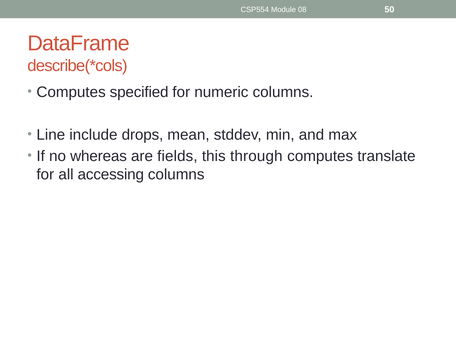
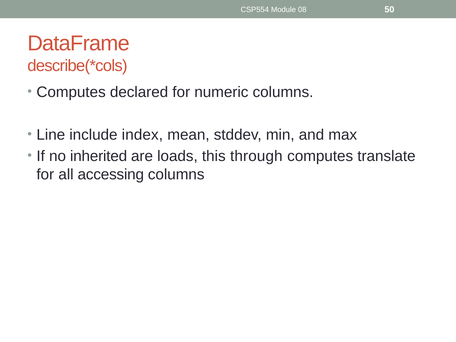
specified: specified -> declared (139, 92)
drops: drops -> index (142, 135)
whereas: whereas -> inherited (99, 156)
fields: fields -> loads (177, 156)
